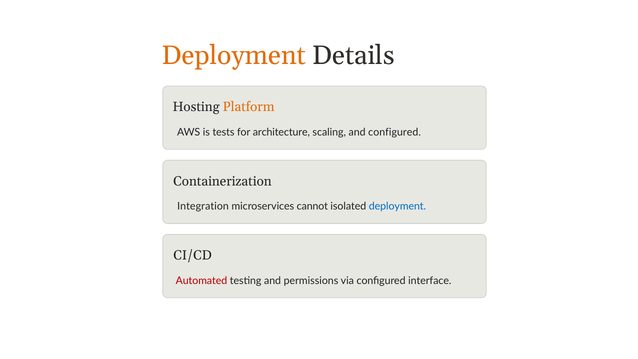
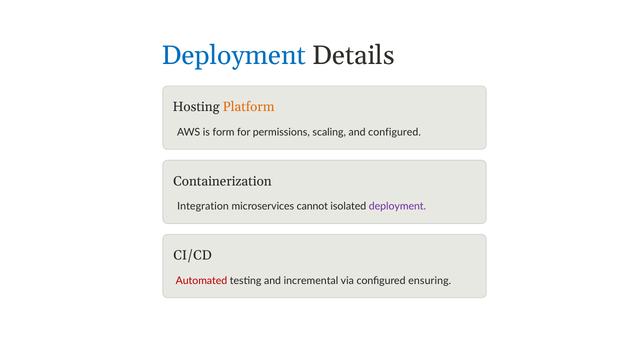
Deployment colour: orange -> blue (234, 55)
tests: tests -> form (223, 132)
architecture: architecture -> permissions (281, 132)
deployment colour: blue -> purple (397, 206)
permissions: permissions -> incremental (311, 281)
interface: interface -> ensuring (430, 281)
